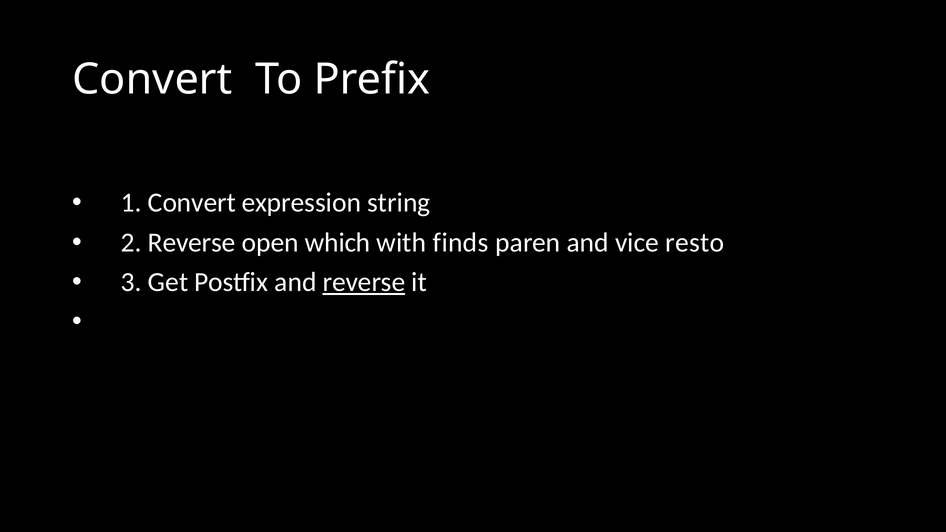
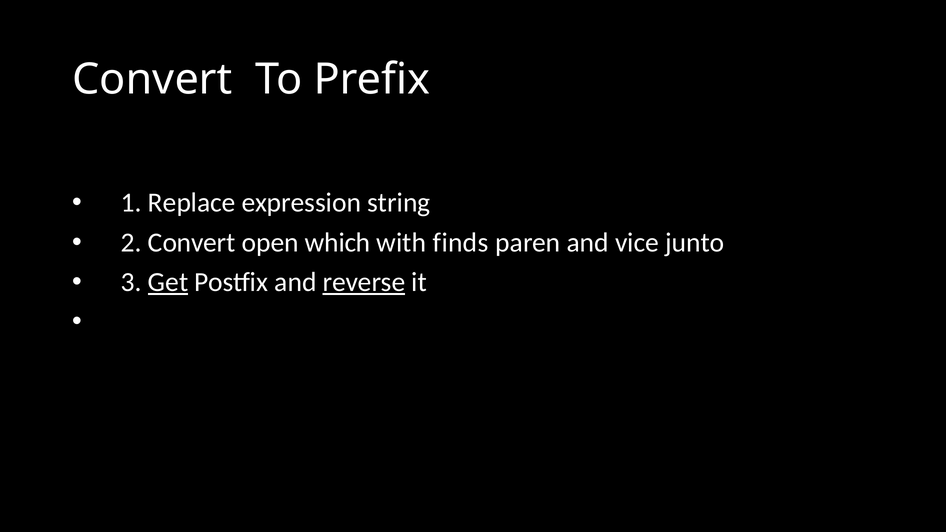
1 Convert: Convert -> Replace (192, 203)
2 Reverse: Reverse -> Convert (192, 243)
resto: resto -> junto (695, 243)
Get underline: none -> present (168, 282)
